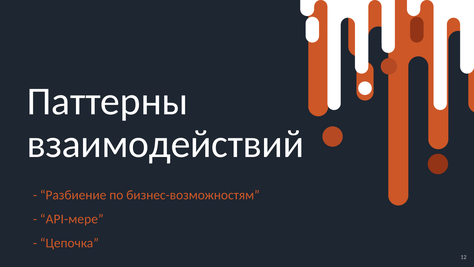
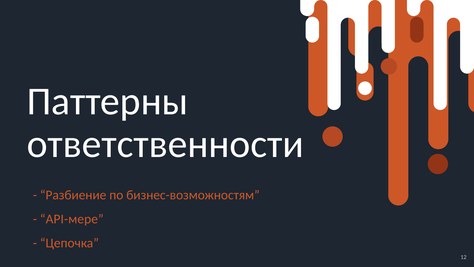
взаимодействий: взаимодействий -> ответственности (165, 144)
